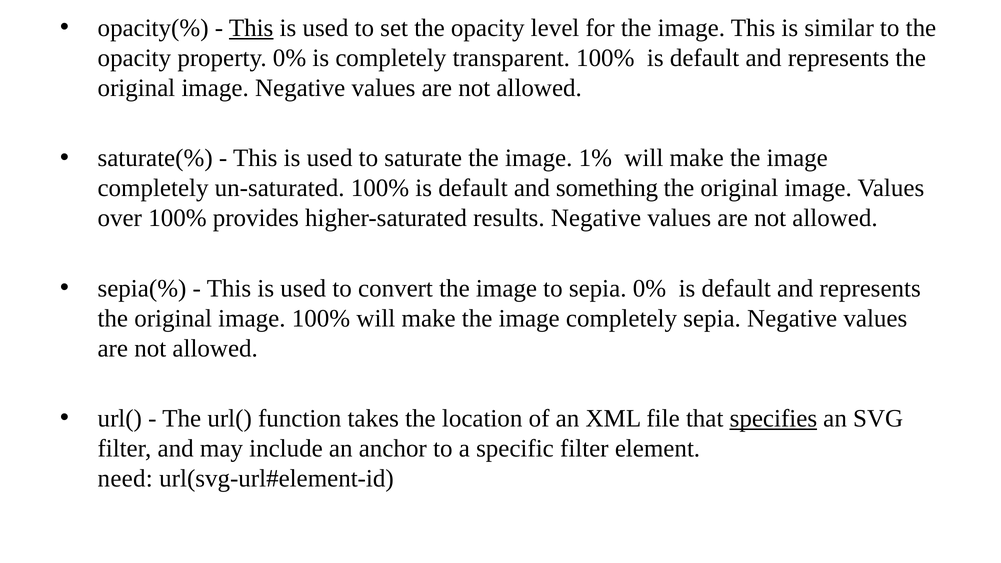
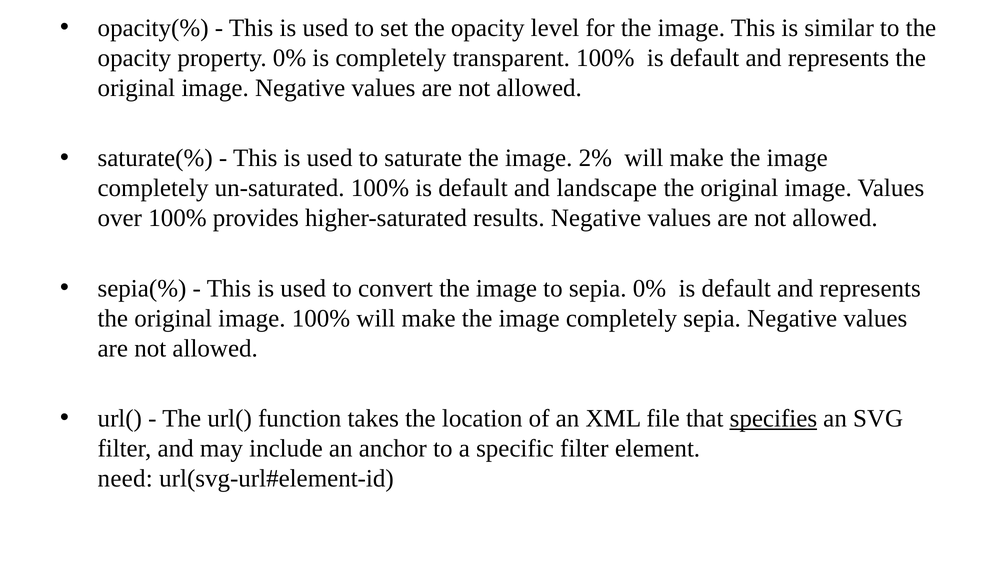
This underline: present -> none (251, 28)
1%: 1% -> 2% (595, 158)
something: something -> landscape (607, 188)
